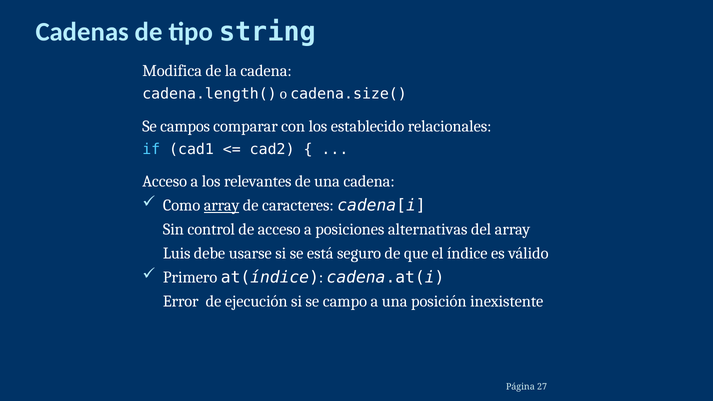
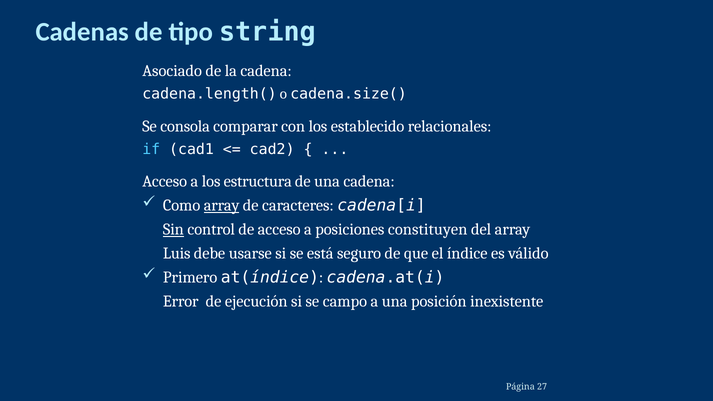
Modifica: Modifica -> Asociado (172, 71)
campos: campos -> consola (185, 126)
relevantes: relevantes -> estructura (258, 181)
Sin underline: none -> present (173, 230)
alternativas: alternativas -> constituyen (428, 230)
